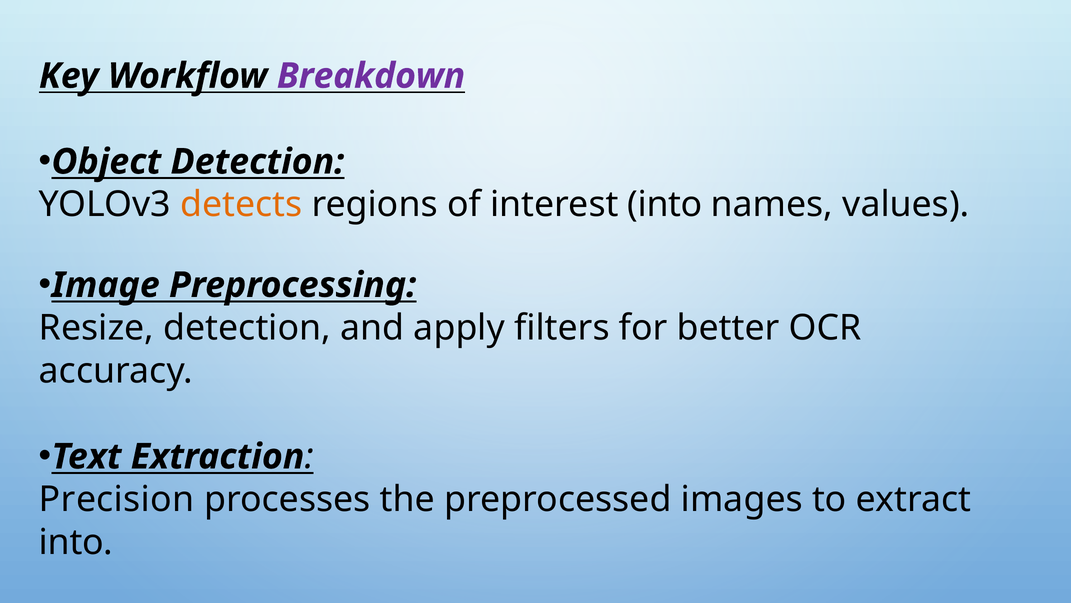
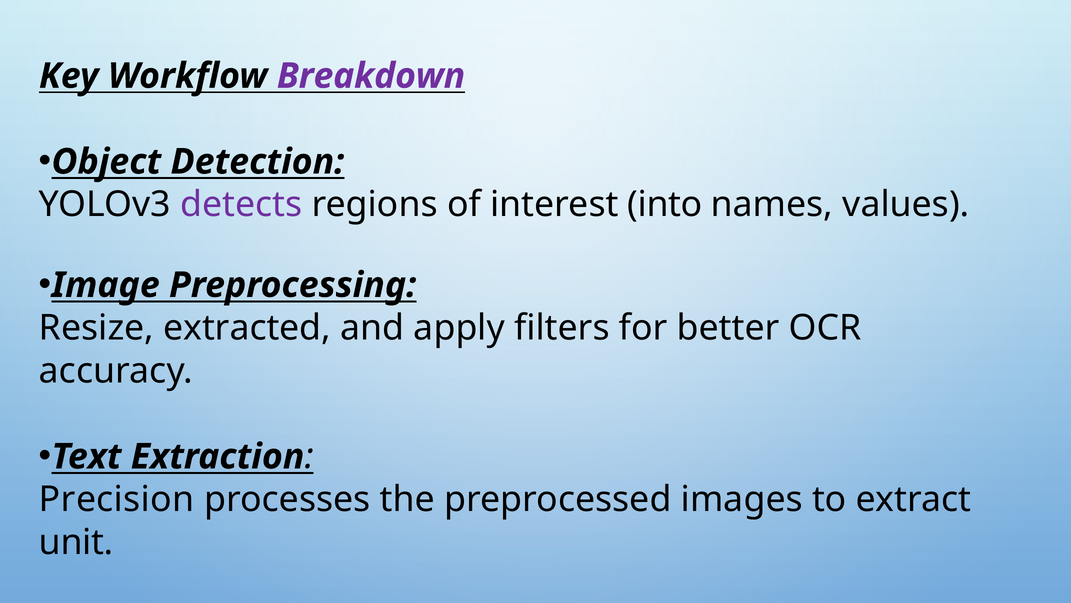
detects colour: orange -> purple (241, 204)
Resize detection: detection -> extracted (247, 328)
into: into -> unit (76, 542)
